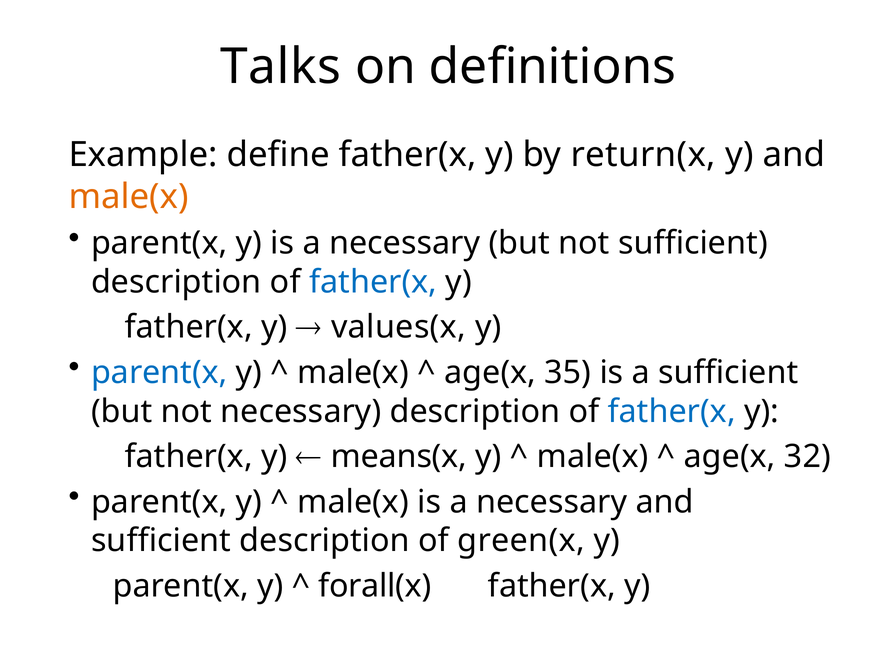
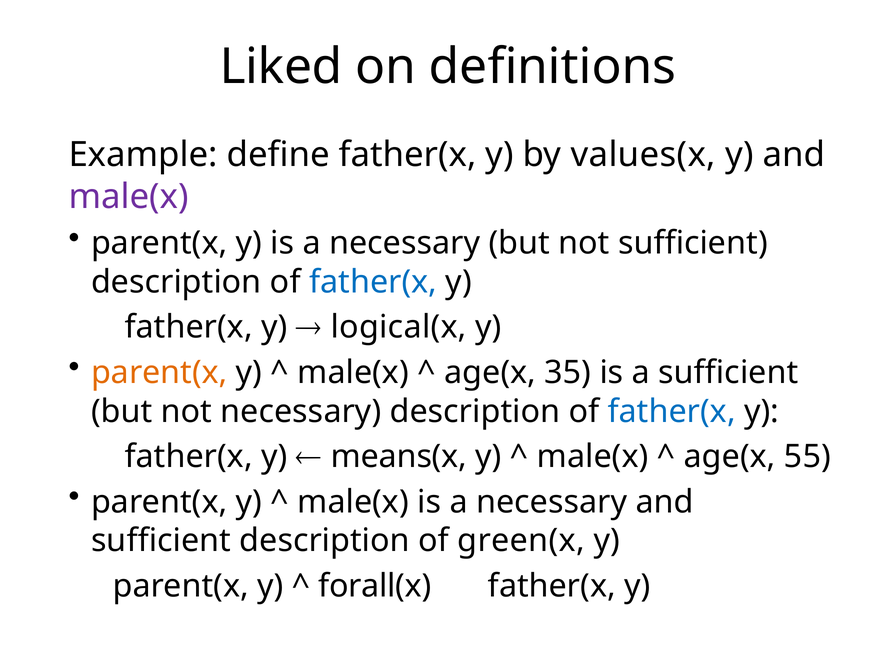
Talks: Talks -> Liked (281, 67)
return(x: return(x -> values(x (643, 155)
male(x colour: orange -> purple (129, 197)
values(x: values(x -> logical(x (399, 327)
parent(x colour: blue -> orange (159, 373)
32: 32 -> 55 (807, 457)
